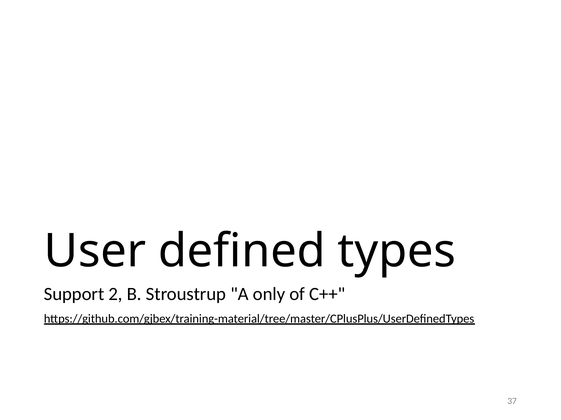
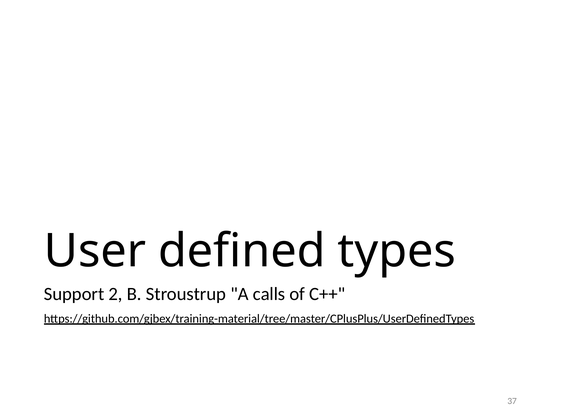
only: only -> calls (269, 294)
